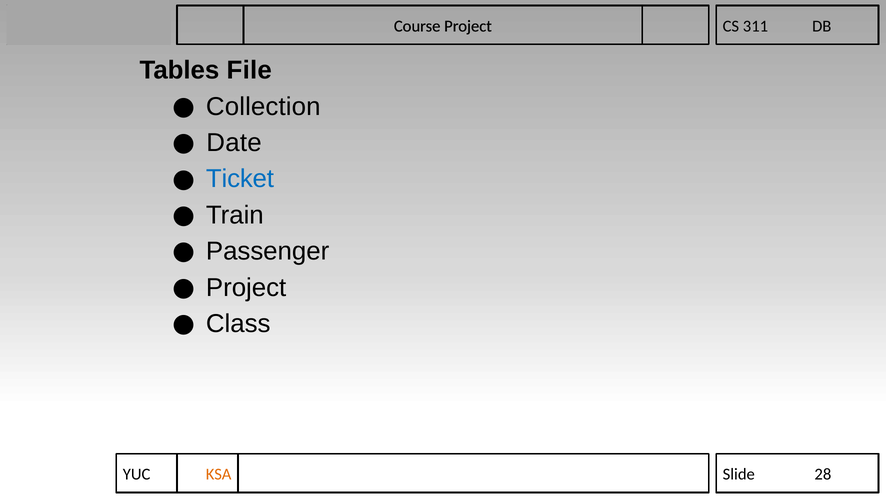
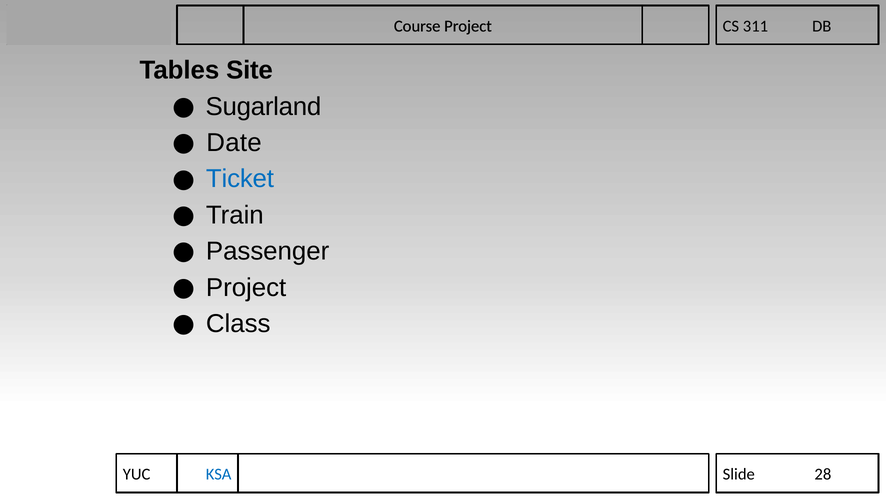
File: File -> Site (249, 70)
Collection: Collection -> Sugarland (263, 107)
KSA colour: orange -> blue (219, 475)
